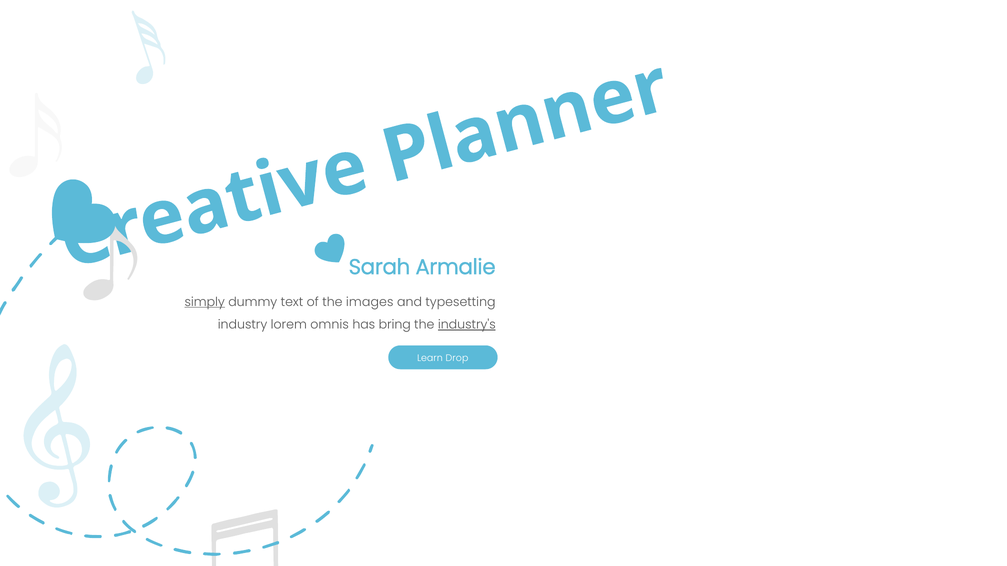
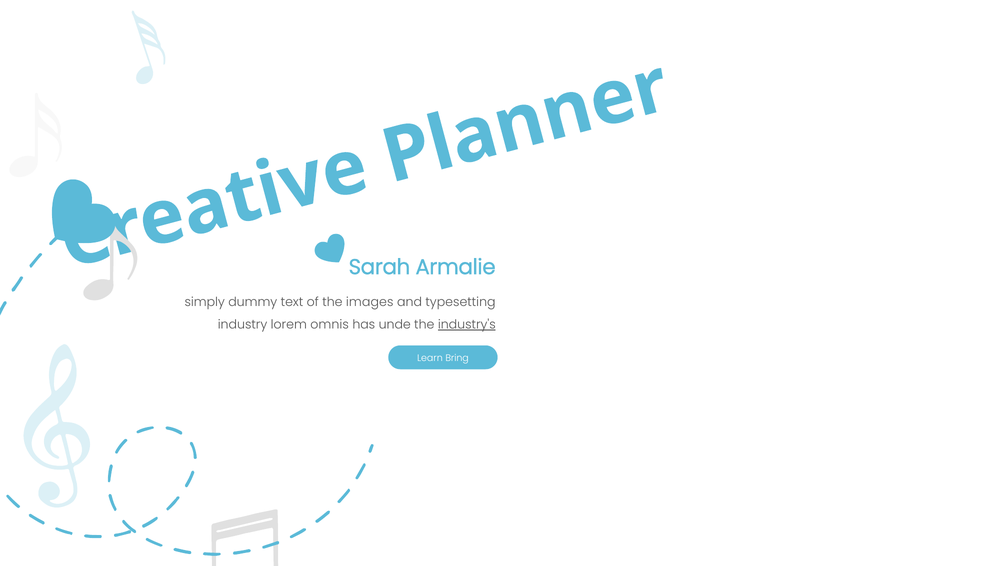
simply underline: present -> none (205, 302)
bring: bring -> unde (395, 325)
Drop: Drop -> Bring (457, 358)
